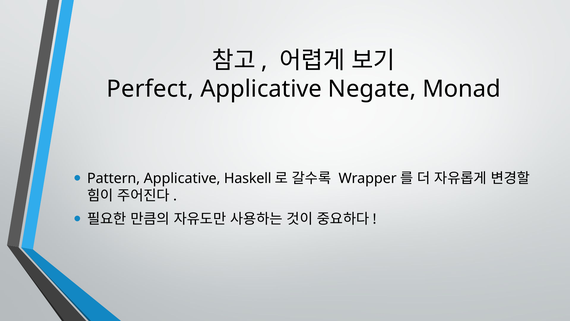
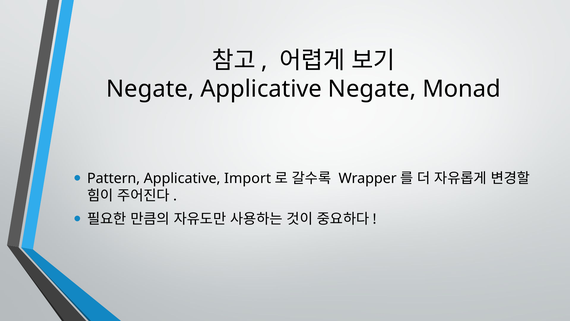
Perfect: Perfect -> Negate (150, 89)
Haskell: Haskell -> Import (248, 178)
